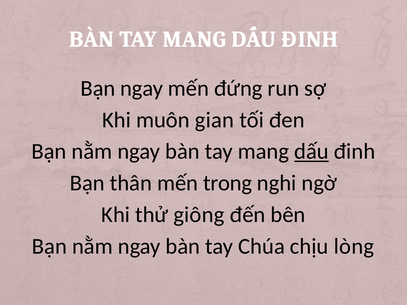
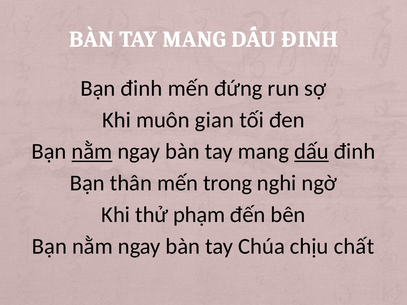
Bạn ngay: ngay -> đinh (142, 88)
nằm underline: none -> present (92, 152)
giông: giông -> phạm (199, 215)
lòng: lòng -> chất (354, 247)
